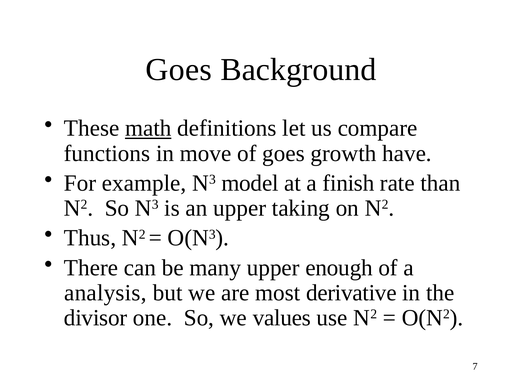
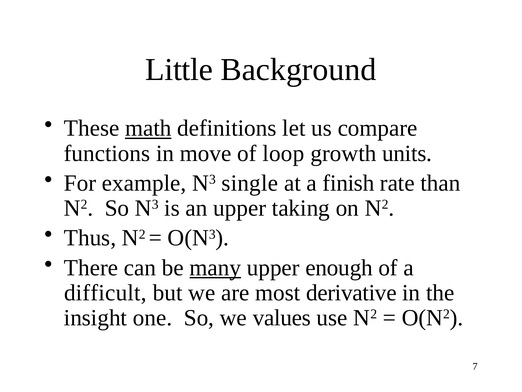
Goes: Goes -> Little (179, 70)
of goes: goes -> loop (283, 153)
have: have -> units (407, 153)
model: model -> single (250, 183)
many underline: none -> present (215, 267)
analysis: analysis -> difficult (105, 292)
divisor: divisor -> insight (96, 318)
